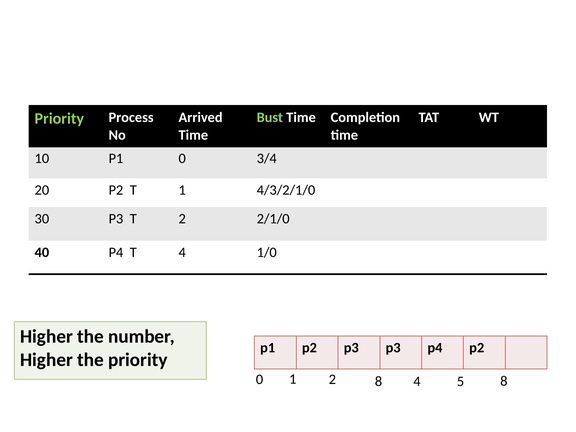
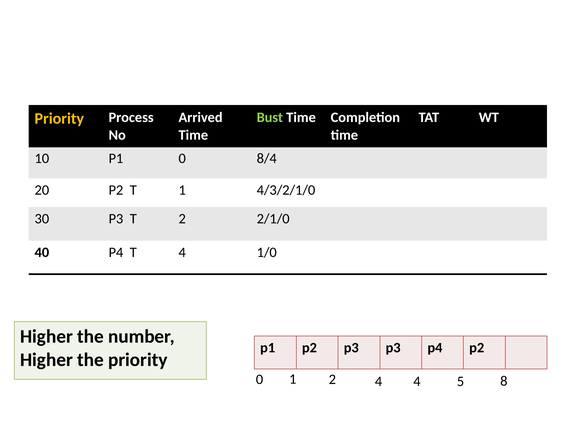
Priority colour: light green -> yellow (59, 118)
3/4: 3/4 -> 8/4 (267, 158)
2 8: 8 -> 4 (379, 381)
